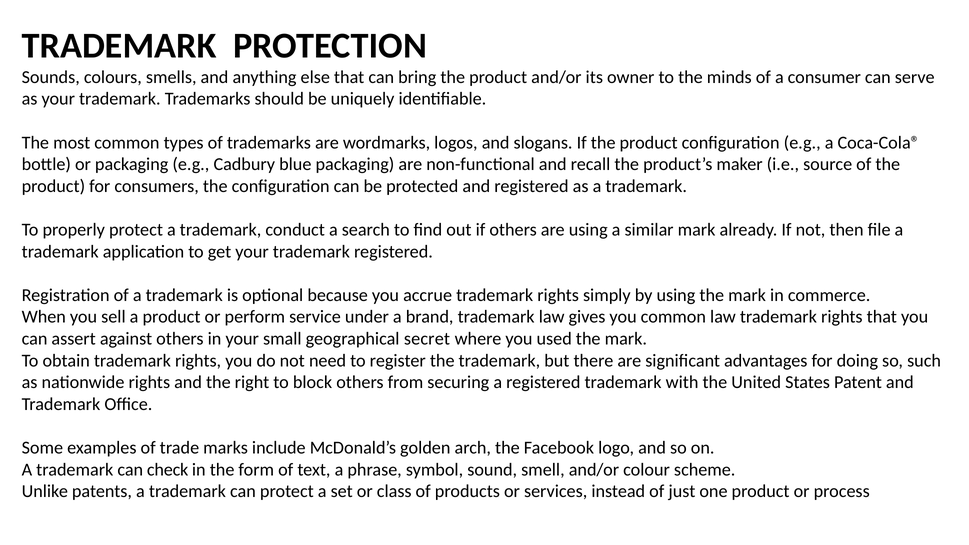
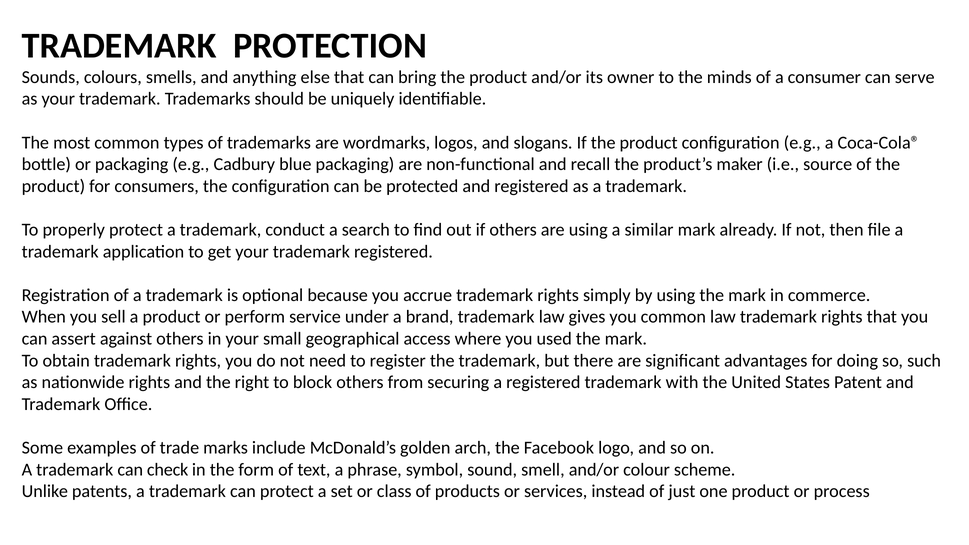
secret: secret -> access (427, 339)
